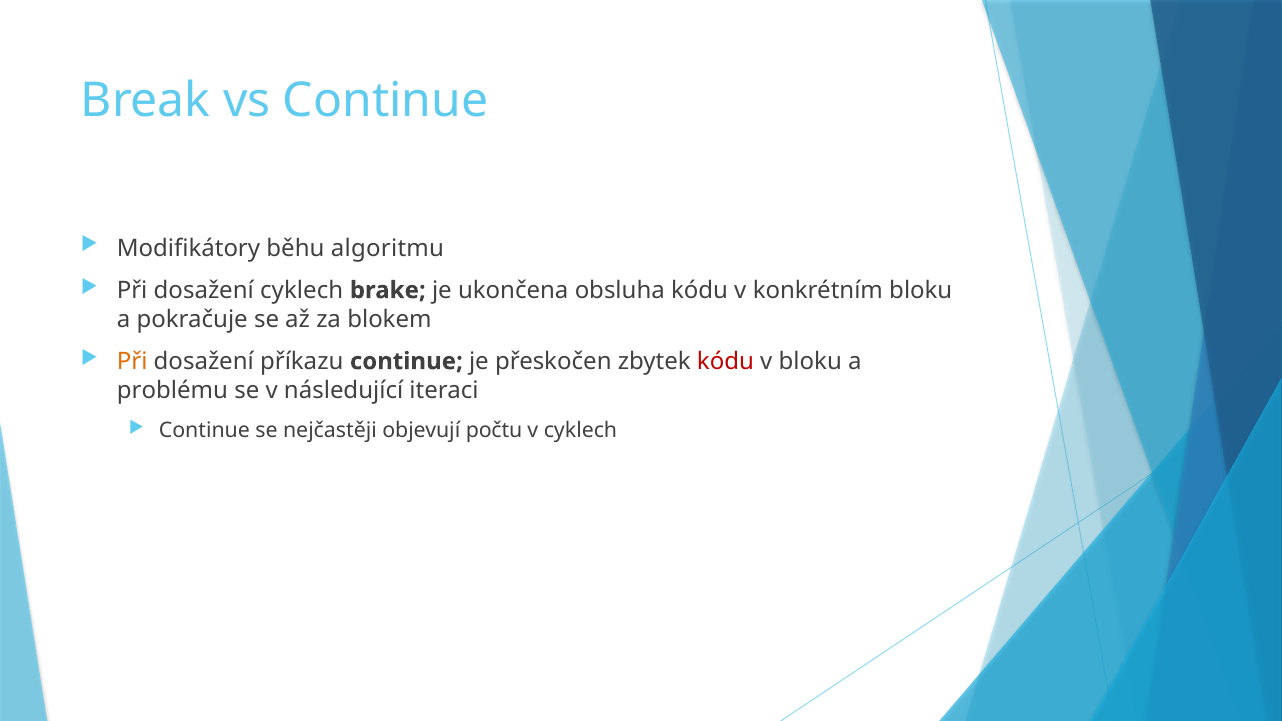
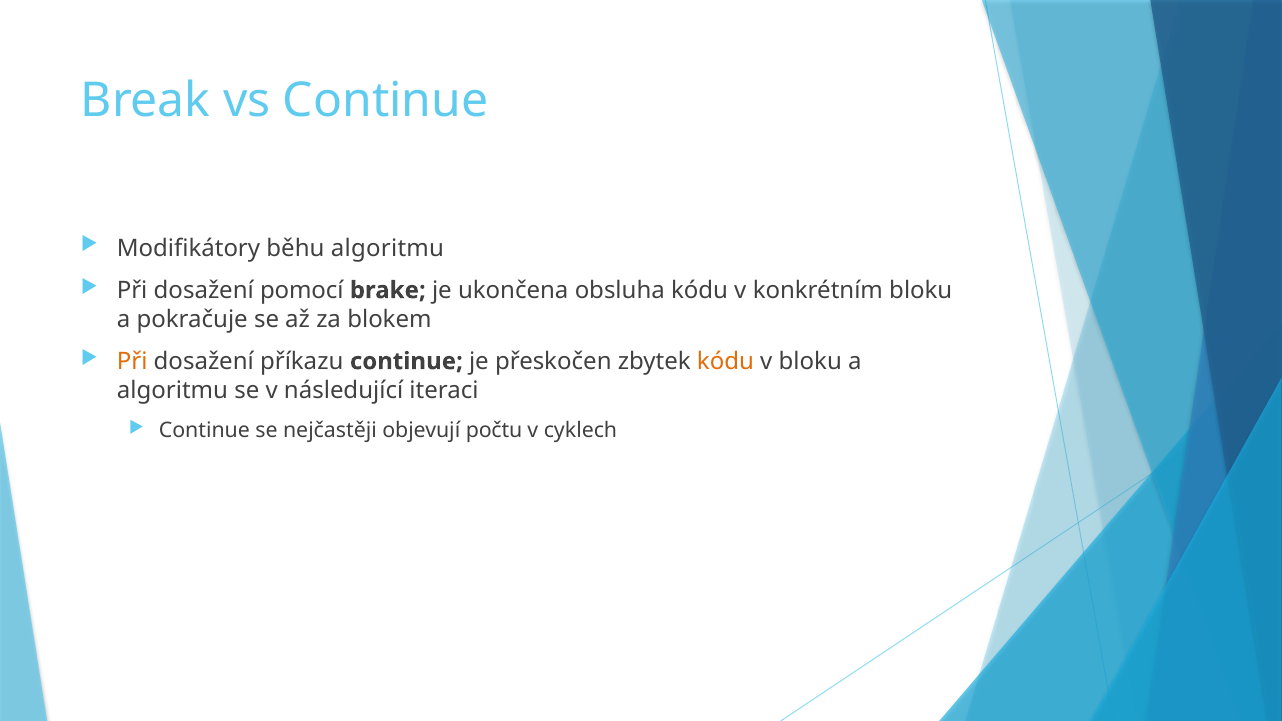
dosažení cyklech: cyklech -> pomocí (302, 290)
kódu colour: red -> orange (725, 361)
problému: problému -> algoritmu (172, 390)
